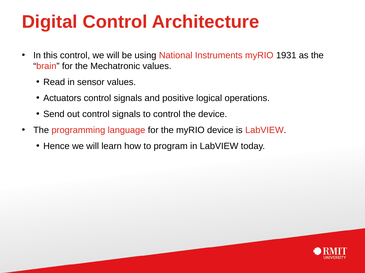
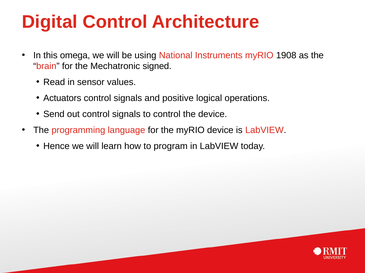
this control: control -> omega (75, 55)
1931: 1931 -> 1908 (286, 55)
Mechatronic values: values -> signed (157, 66)
